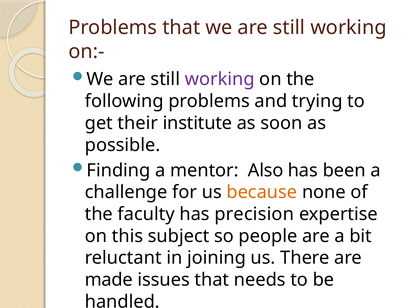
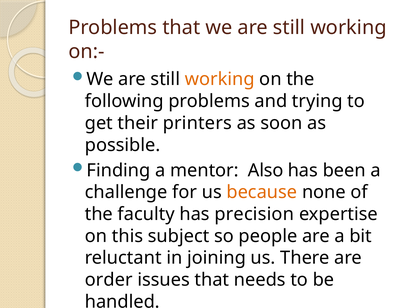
working colour: purple -> orange (220, 79)
institute: institute -> printers (197, 123)
made: made -> order (109, 279)
